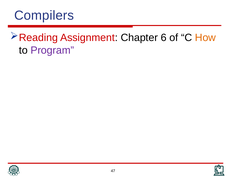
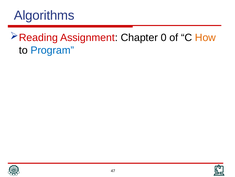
Compilers: Compilers -> Algorithms (44, 15)
6: 6 -> 0 (164, 38)
Program colour: purple -> blue (52, 50)
